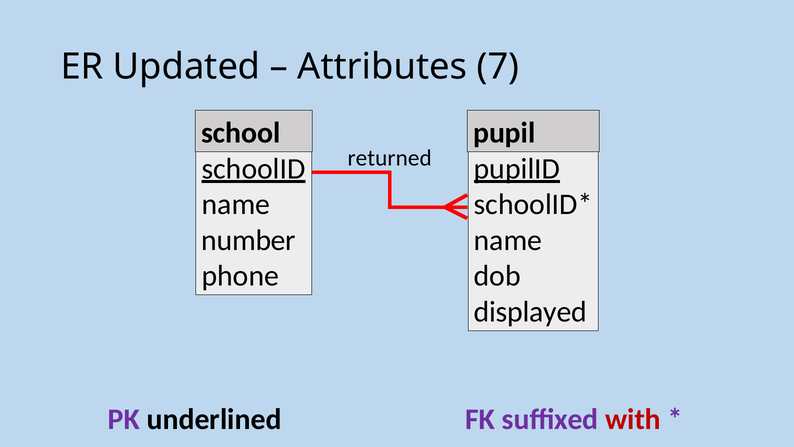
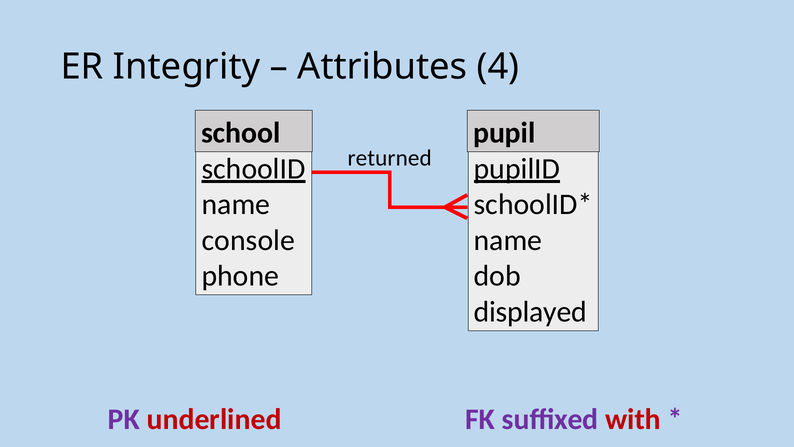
Updated: Updated -> Integrity (187, 67)
7: 7 -> 4 (498, 67)
number: number -> console (248, 240)
underlined colour: black -> red (214, 419)
